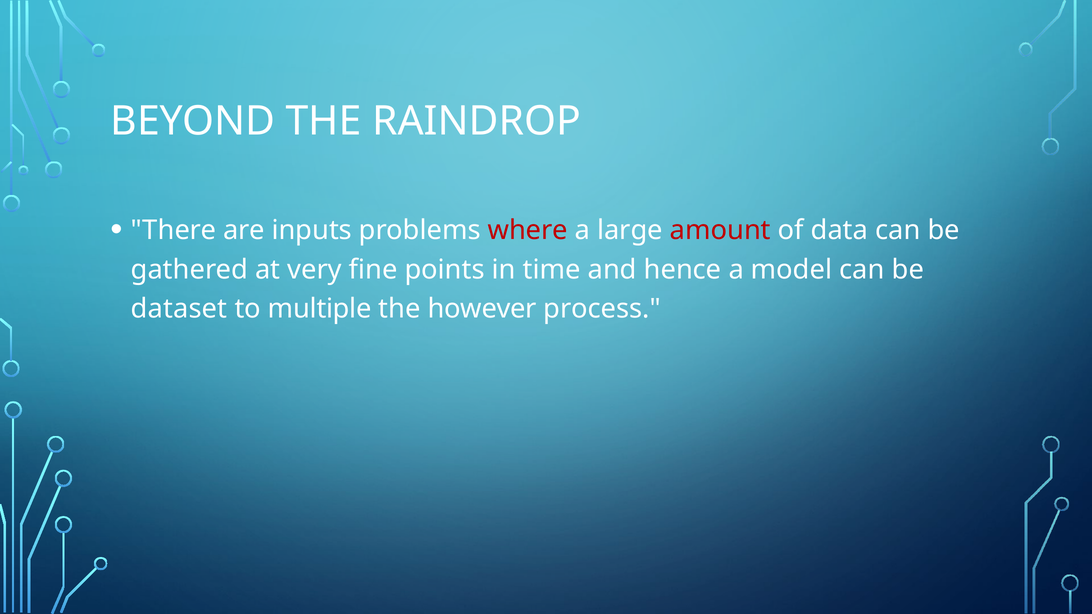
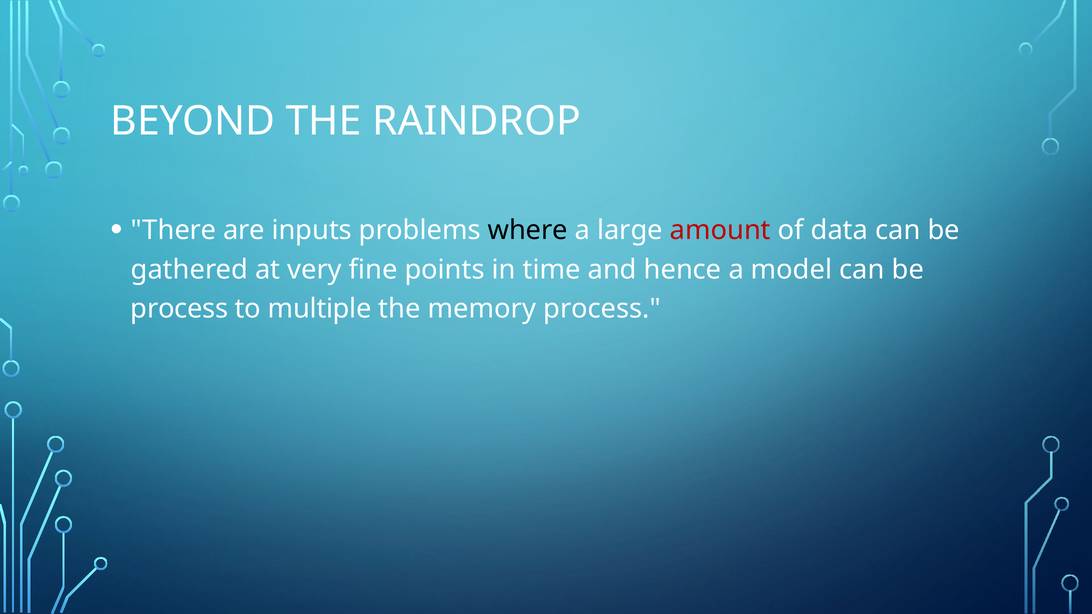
where colour: red -> black (528, 230)
dataset: dataset -> process (179, 309)
however: however -> memory (482, 309)
